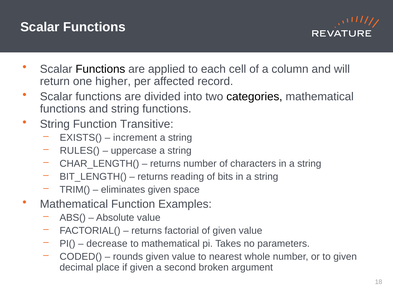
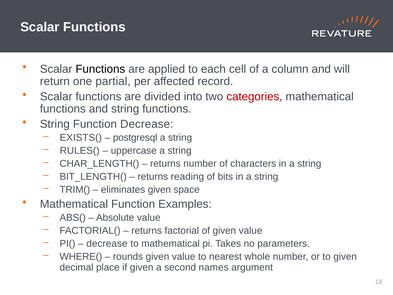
higher: higher -> partial (113, 81)
categories colour: black -> red (254, 96)
Function Transitive: Transitive -> Decrease (147, 124)
increment: increment -> postgresql (135, 138)
CODED(: CODED( -> WHERE( (81, 256)
broken: broken -> names (214, 267)
